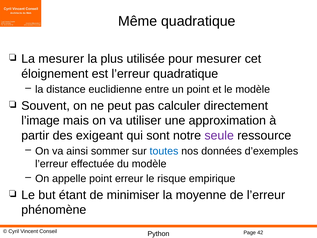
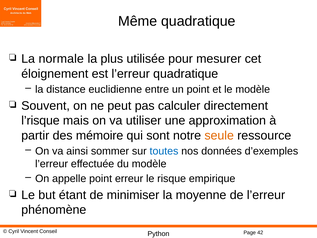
La mesurer: mesurer -> normale (61, 59)
l’image: l’image -> l’risque (40, 120)
exigeant: exigeant -> mémoire (100, 135)
seule colour: purple -> orange (219, 135)
